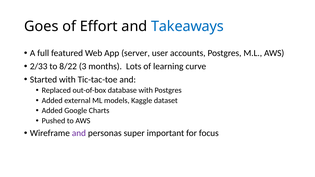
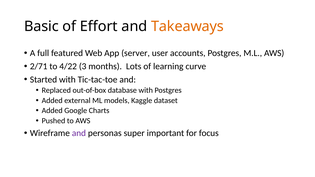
Goes: Goes -> Basic (41, 26)
Takeaways colour: blue -> orange (187, 26)
2/33: 2/33 -> 2/71 (39, 66)
8/22: 8/22 -> 4/22 (68, 66)
